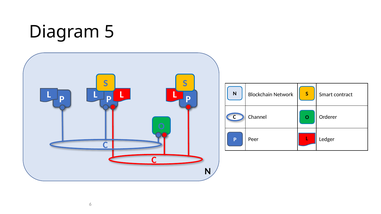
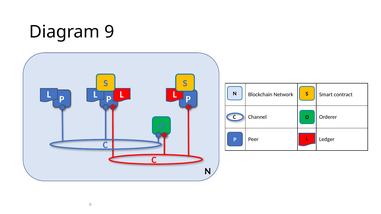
5: 5 -> 9 (109, 32)
